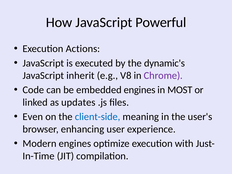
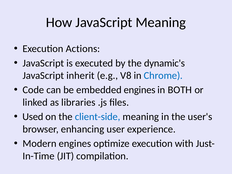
JavaScript Powerful: Powerful -> Meaning (161, 22)
Chrome colour: purple -> blue (163, 75)
MOST: MOST -> BOTH (180, 90)
updates: updates -> libraries (78, 102)
Even: Even -> Used (33, 117)
